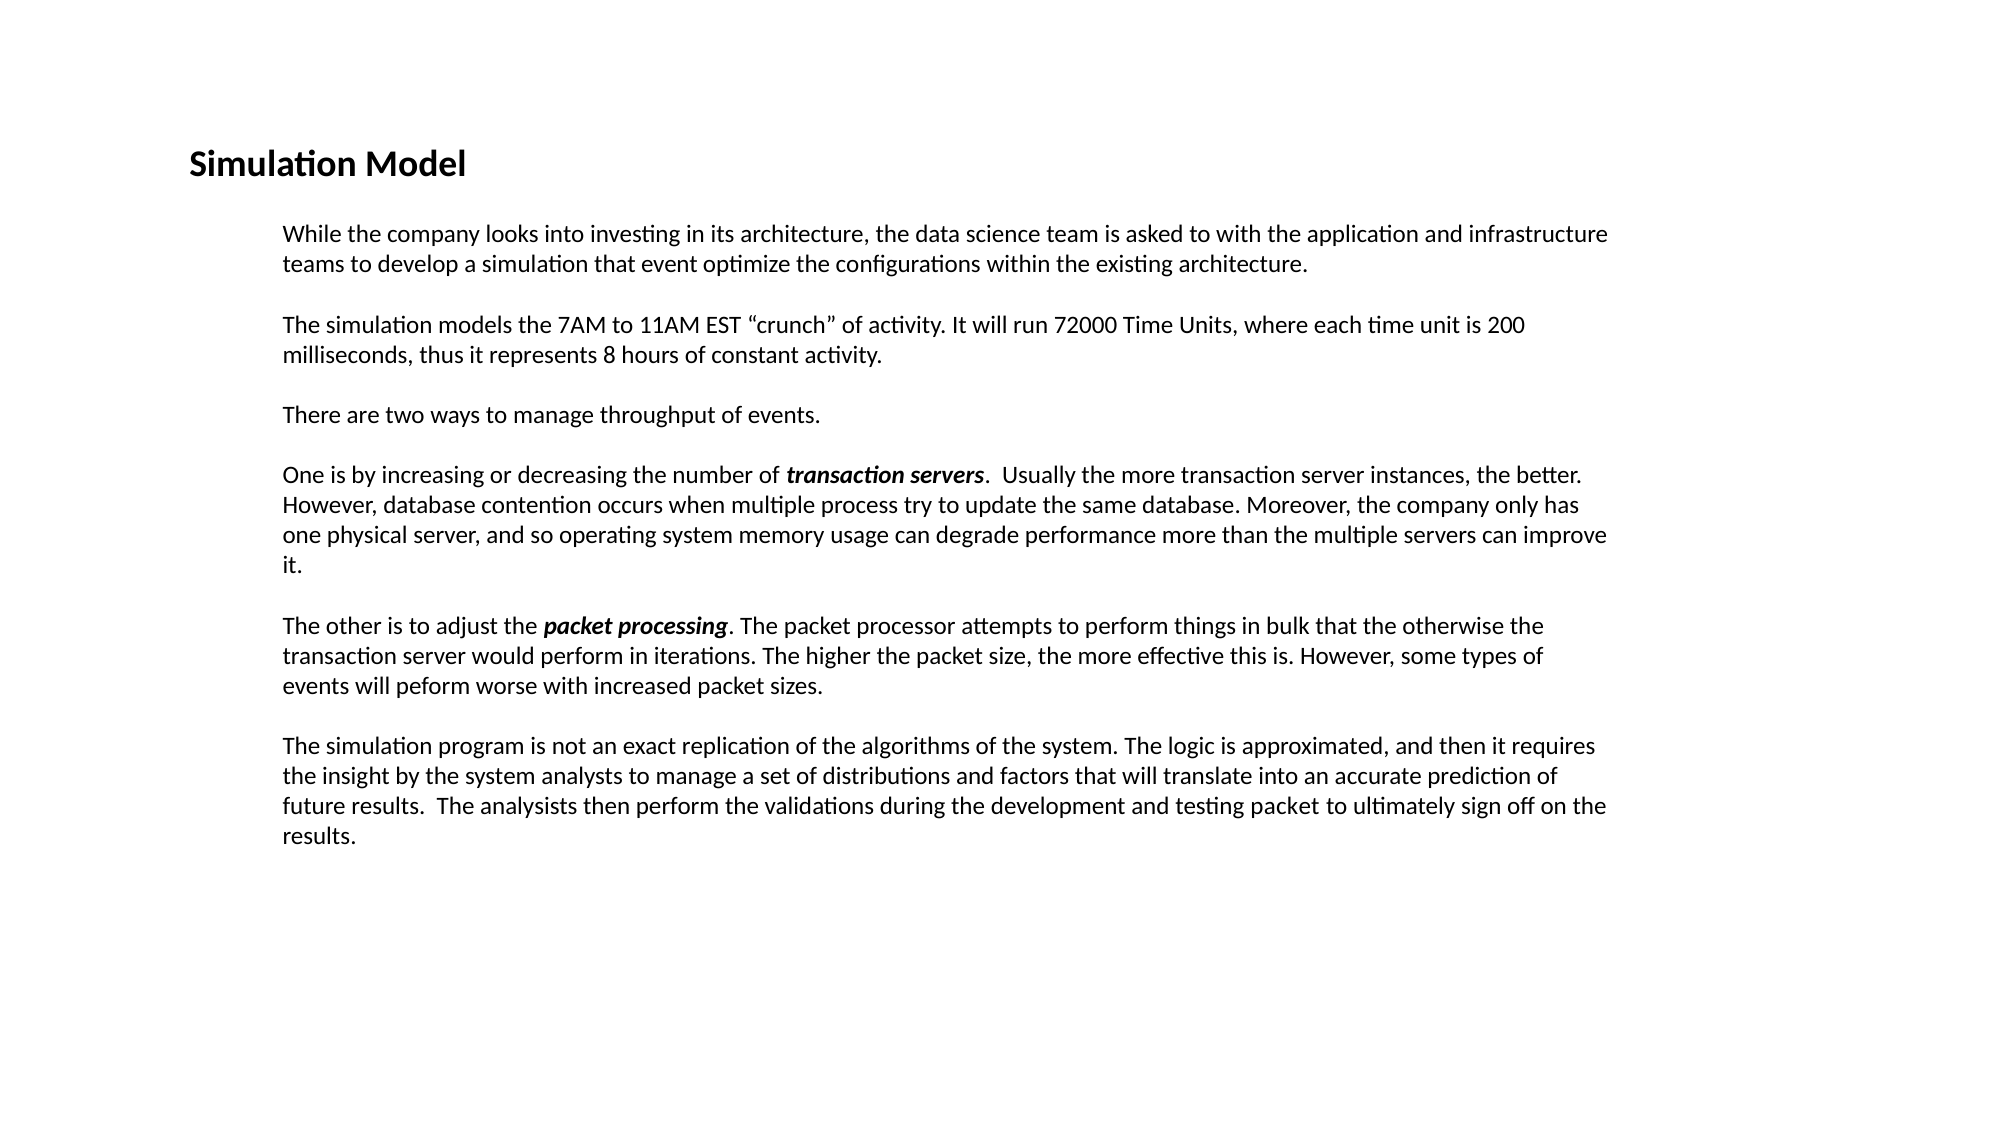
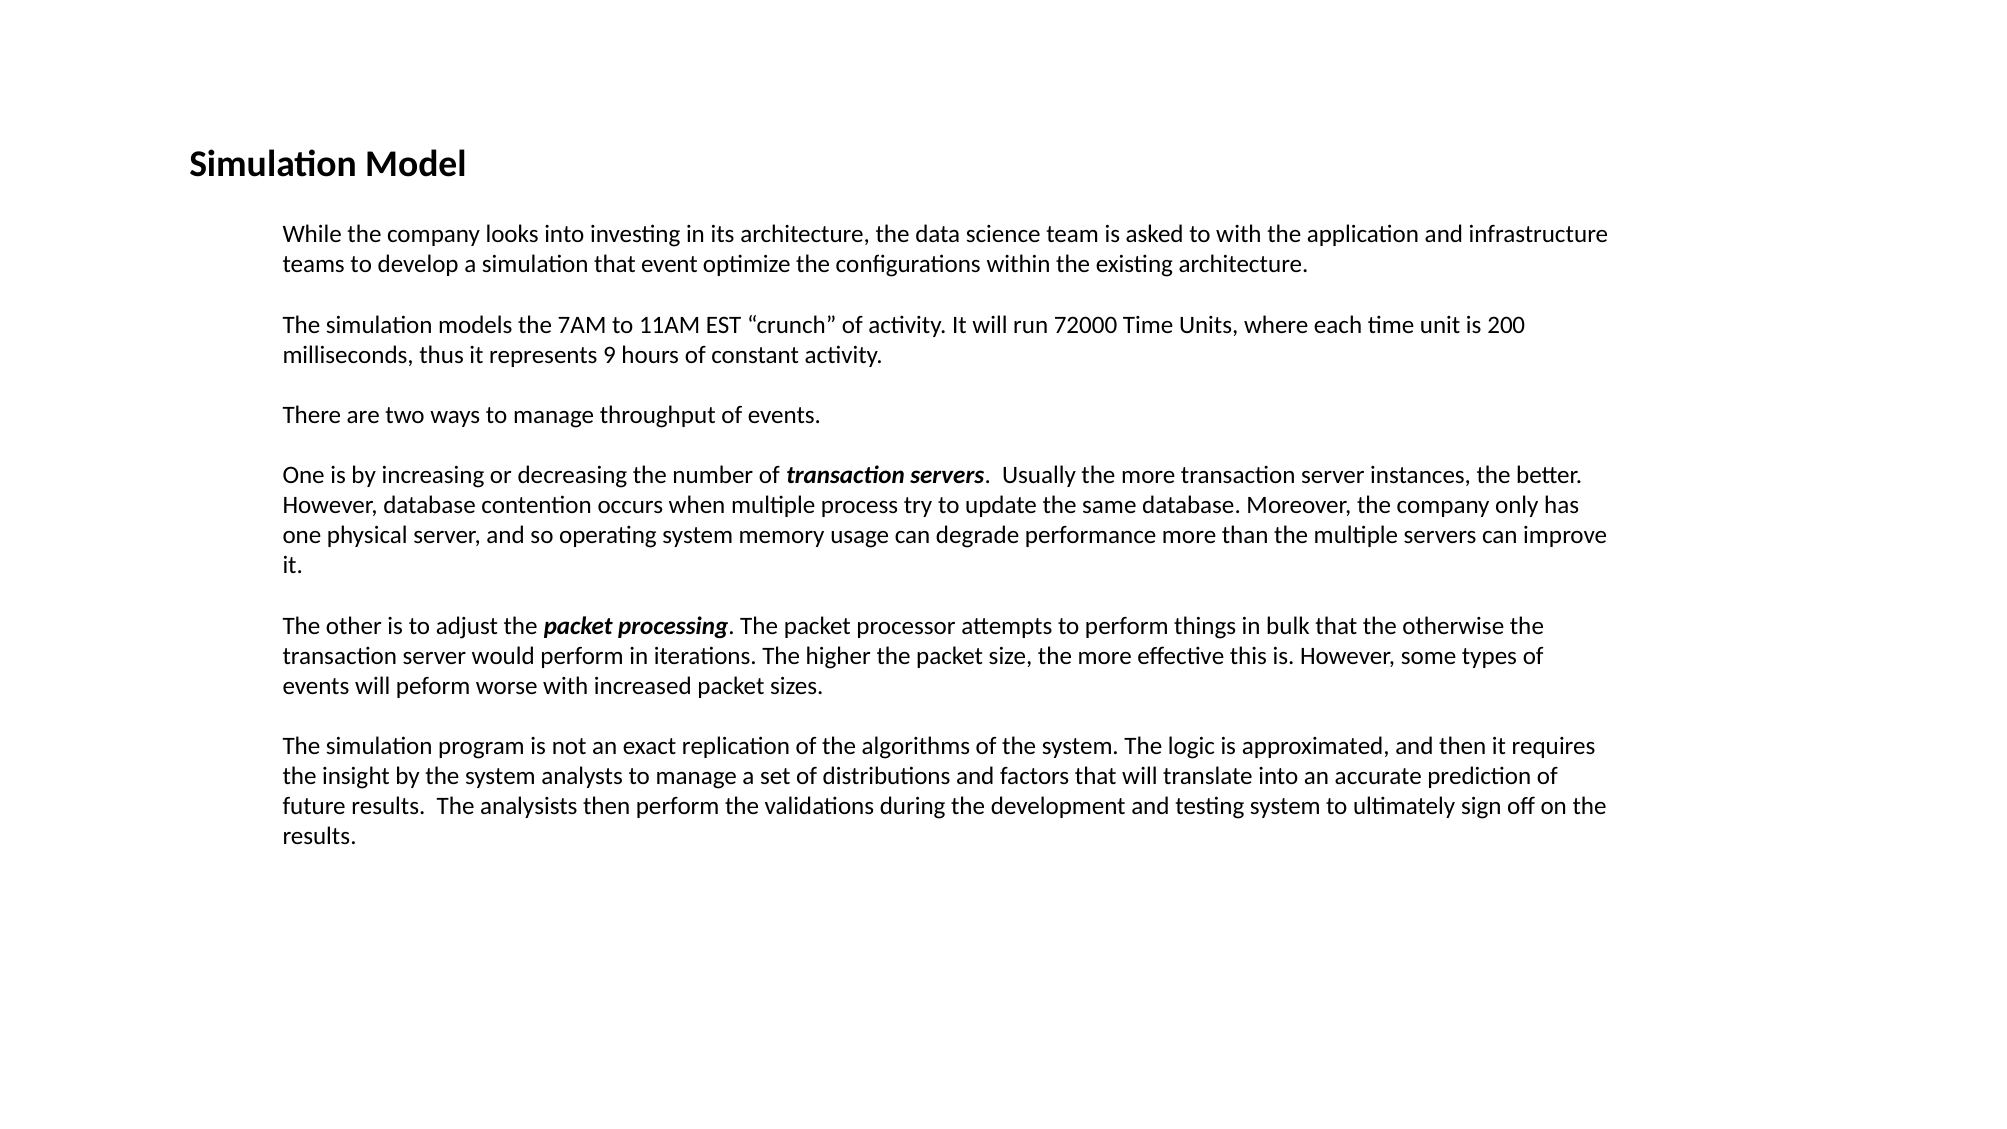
8: 8 -> 9 (610, 355)
testing packet: packet -> system (1285, 807)
